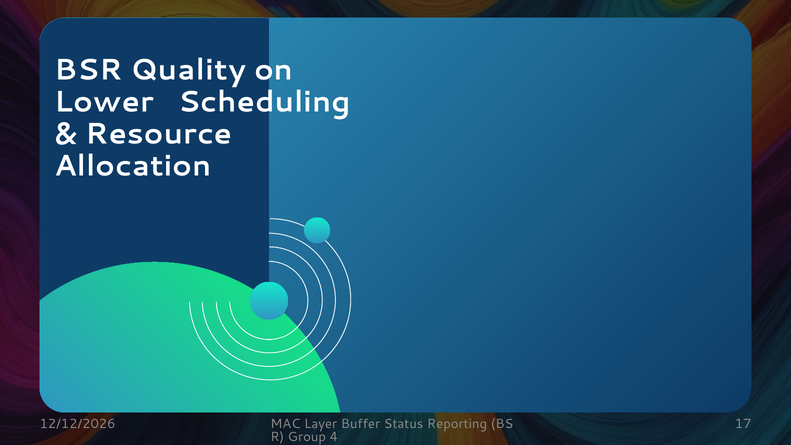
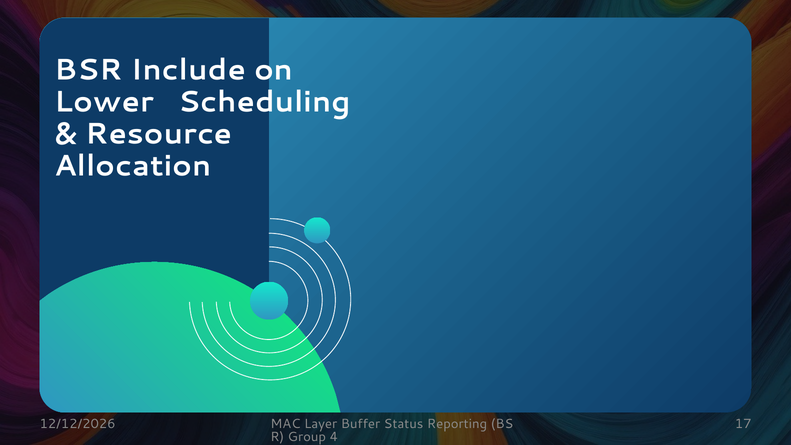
Quality: Quality -> Include (188, 70)
